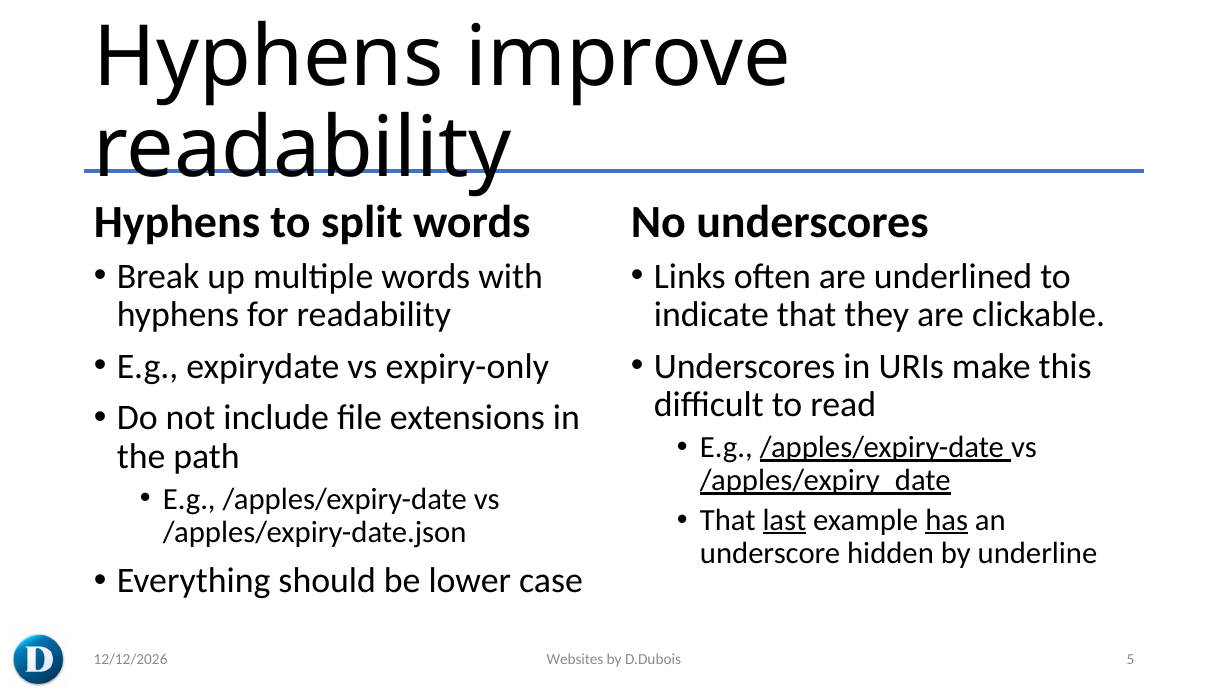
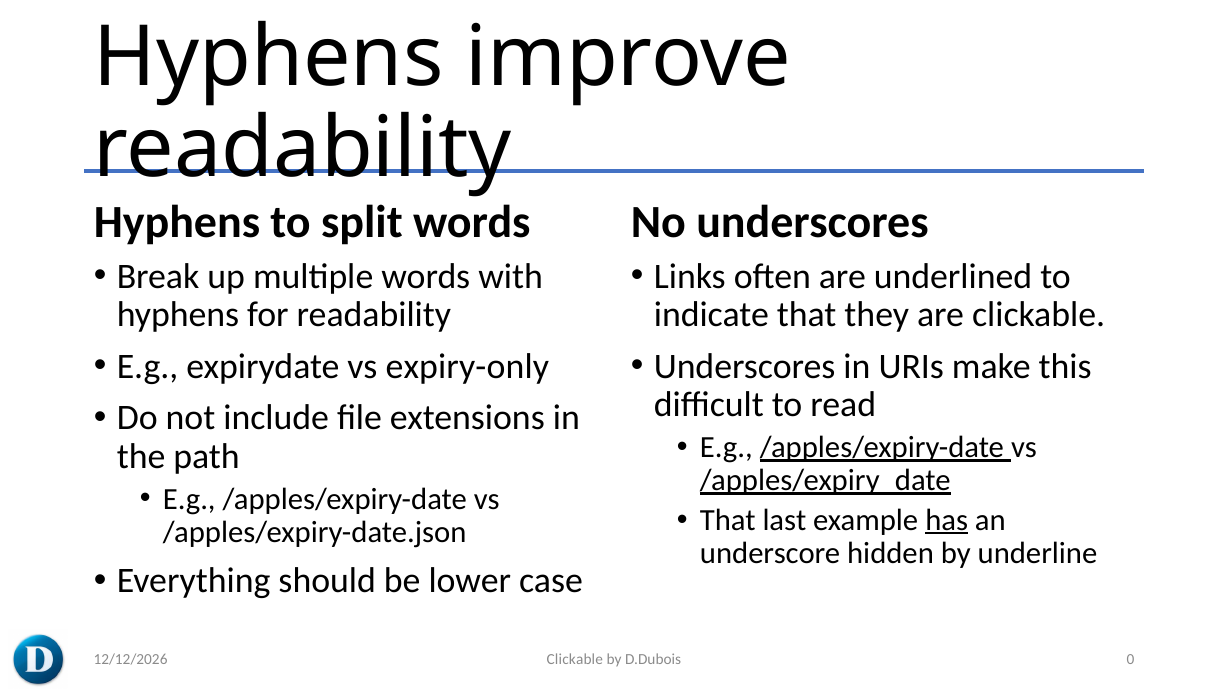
last underline: present -> none (784, 520)
Websites: Websites -> Clickable (575, 660)
5: 5 -> 0 (1131, 660)
